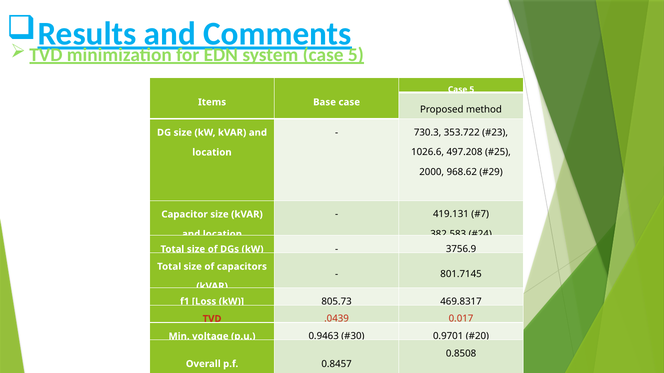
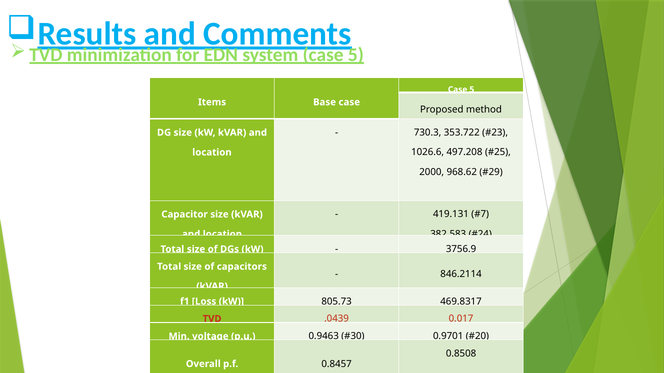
801.7145: 801.7145 -> 846.2114 (461, 274)
